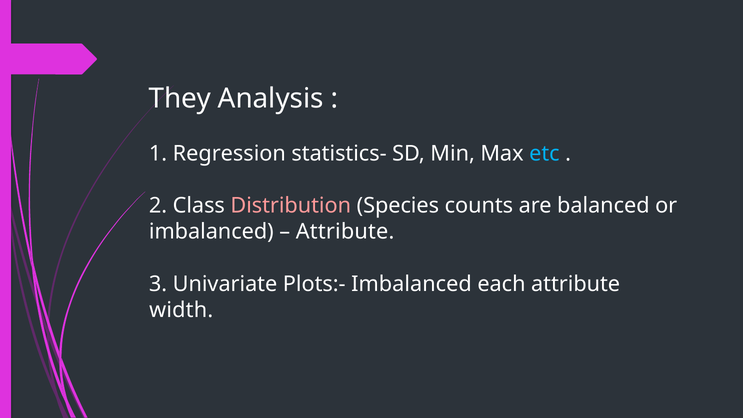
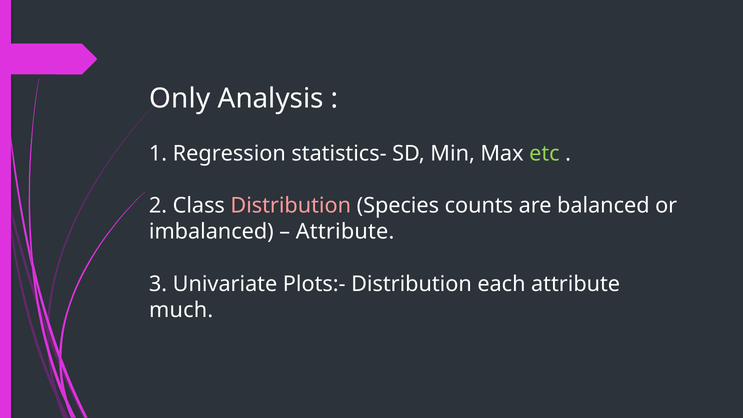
They: They -> Only (180, 98)
etc colour: light blue -> light green (544, 154)
Plots:- Imbalanced: Imbalanced -> Distribution (411, 284)
width: width -> much (181, 310)
